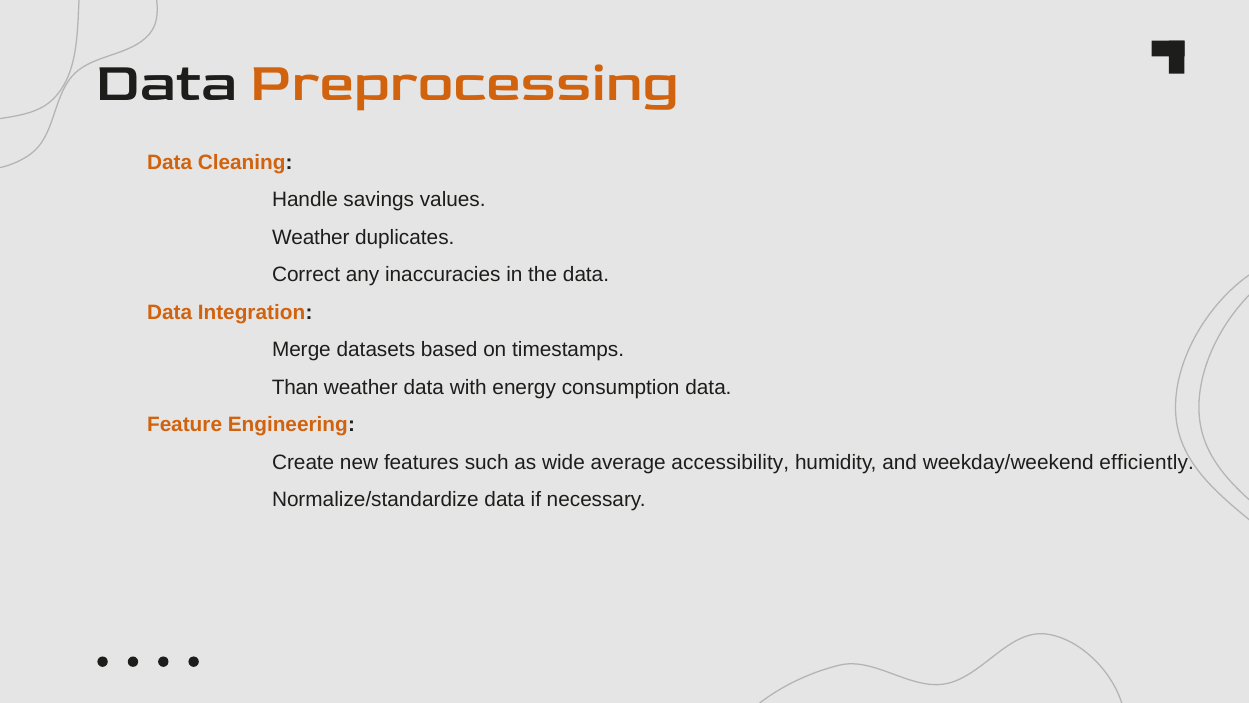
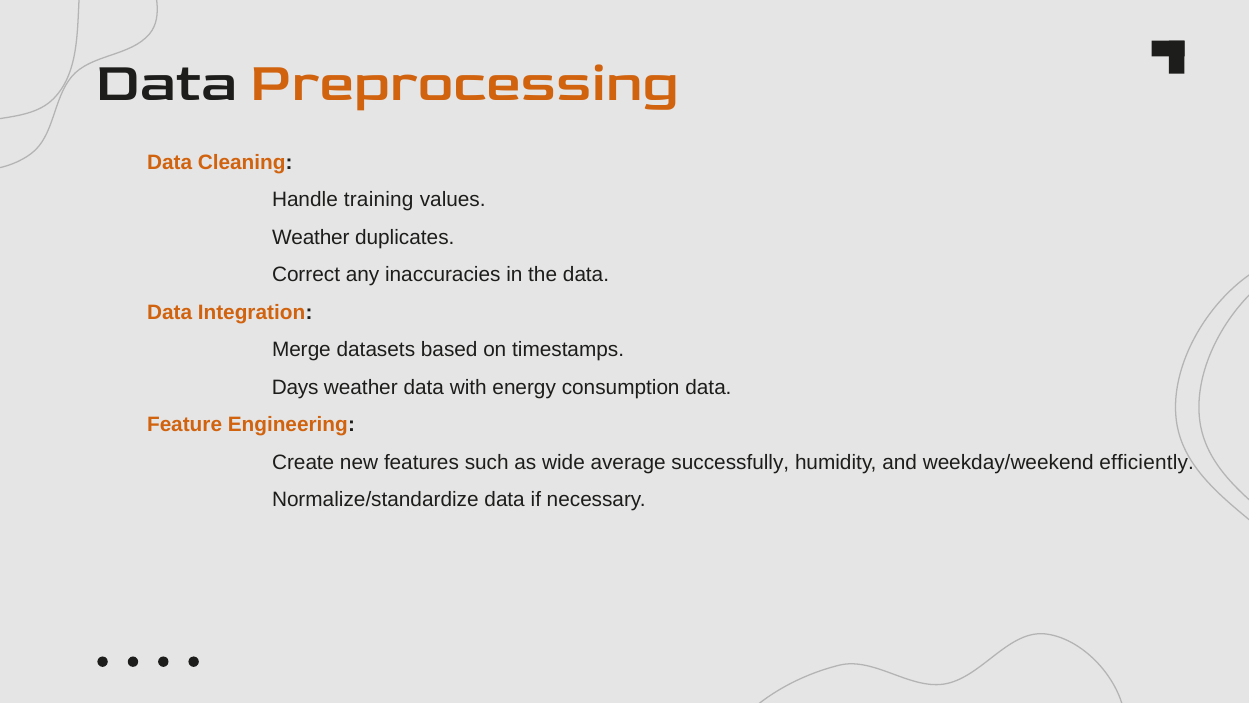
savings: savings -> training (379, 200)
Than: Than -> Days (295, 387)
accessibility: accessibility -> successfully (730, 462)
